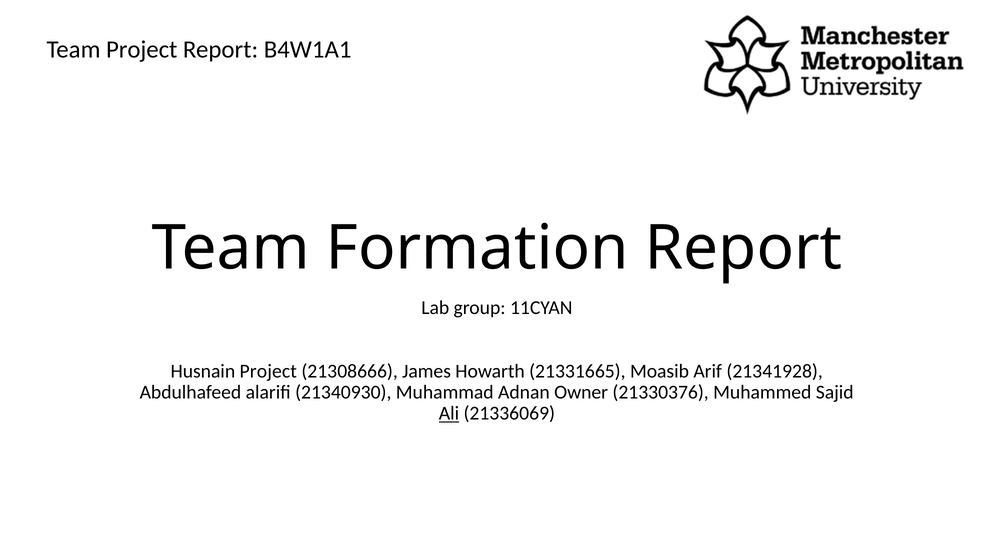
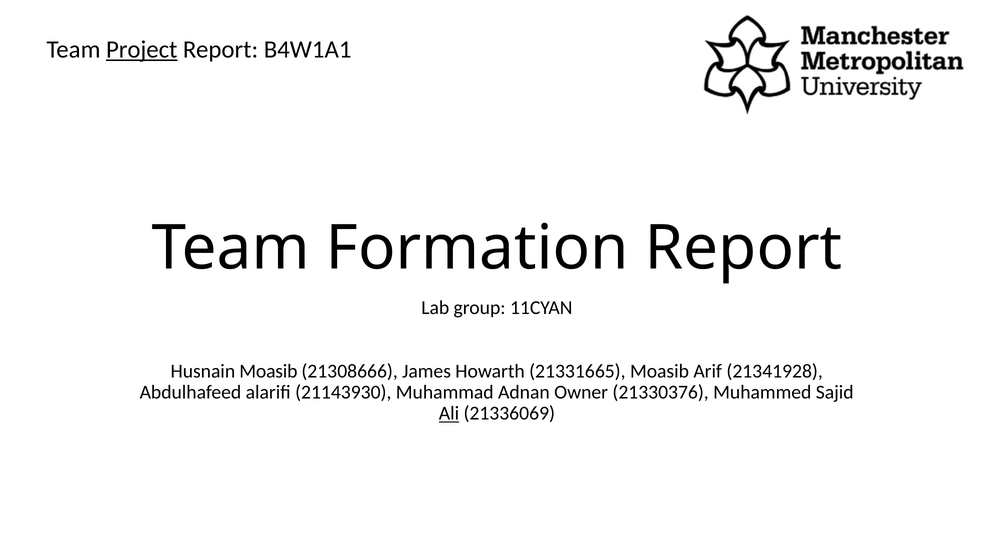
Project underline: none -> present (142, 50)
Husnain Project: Project -> Moasib (268, 371)
21340930: 21340930 -> 21143930 (343, 392)
